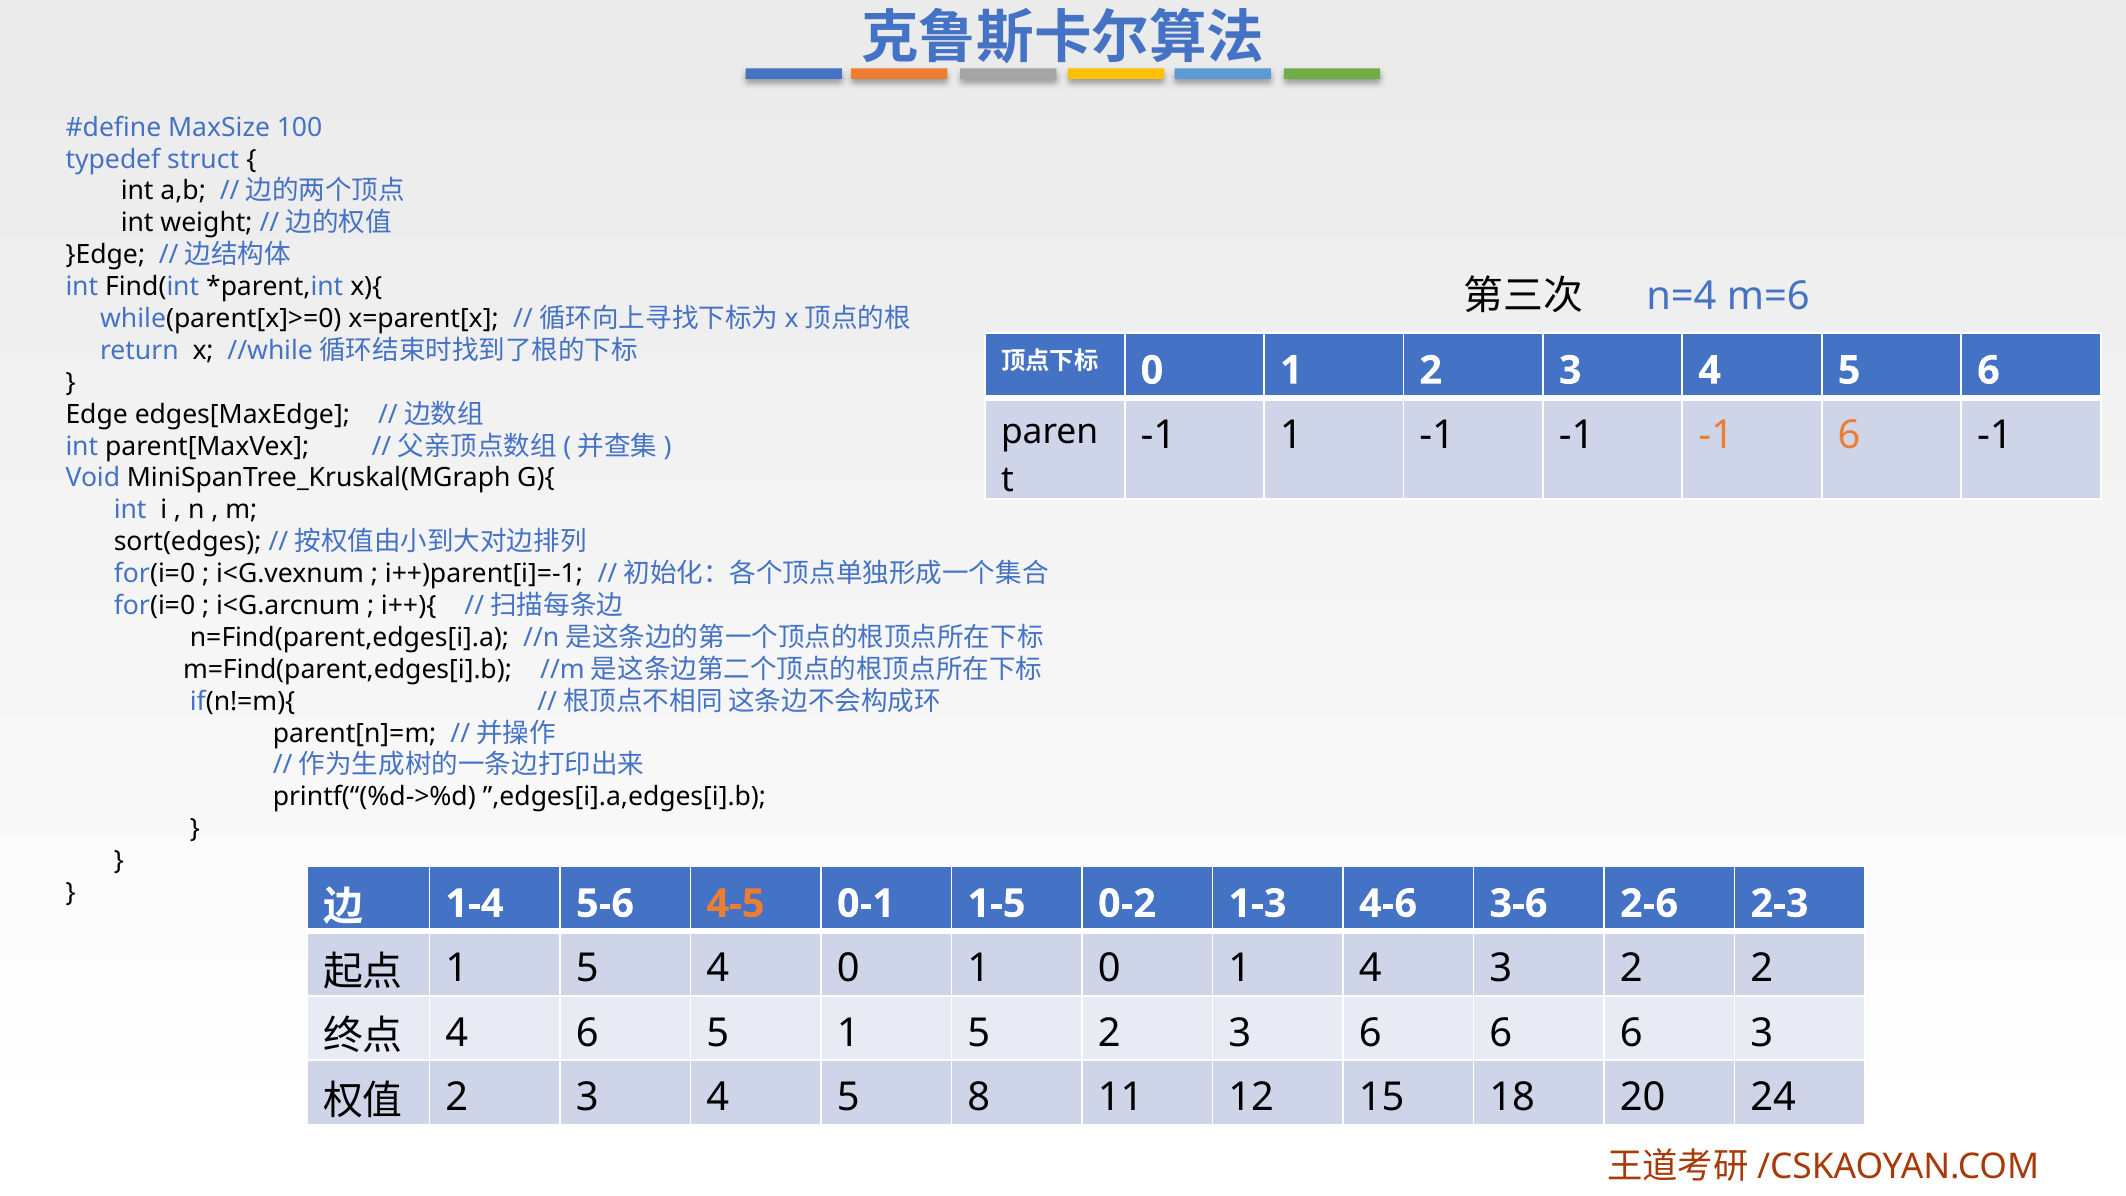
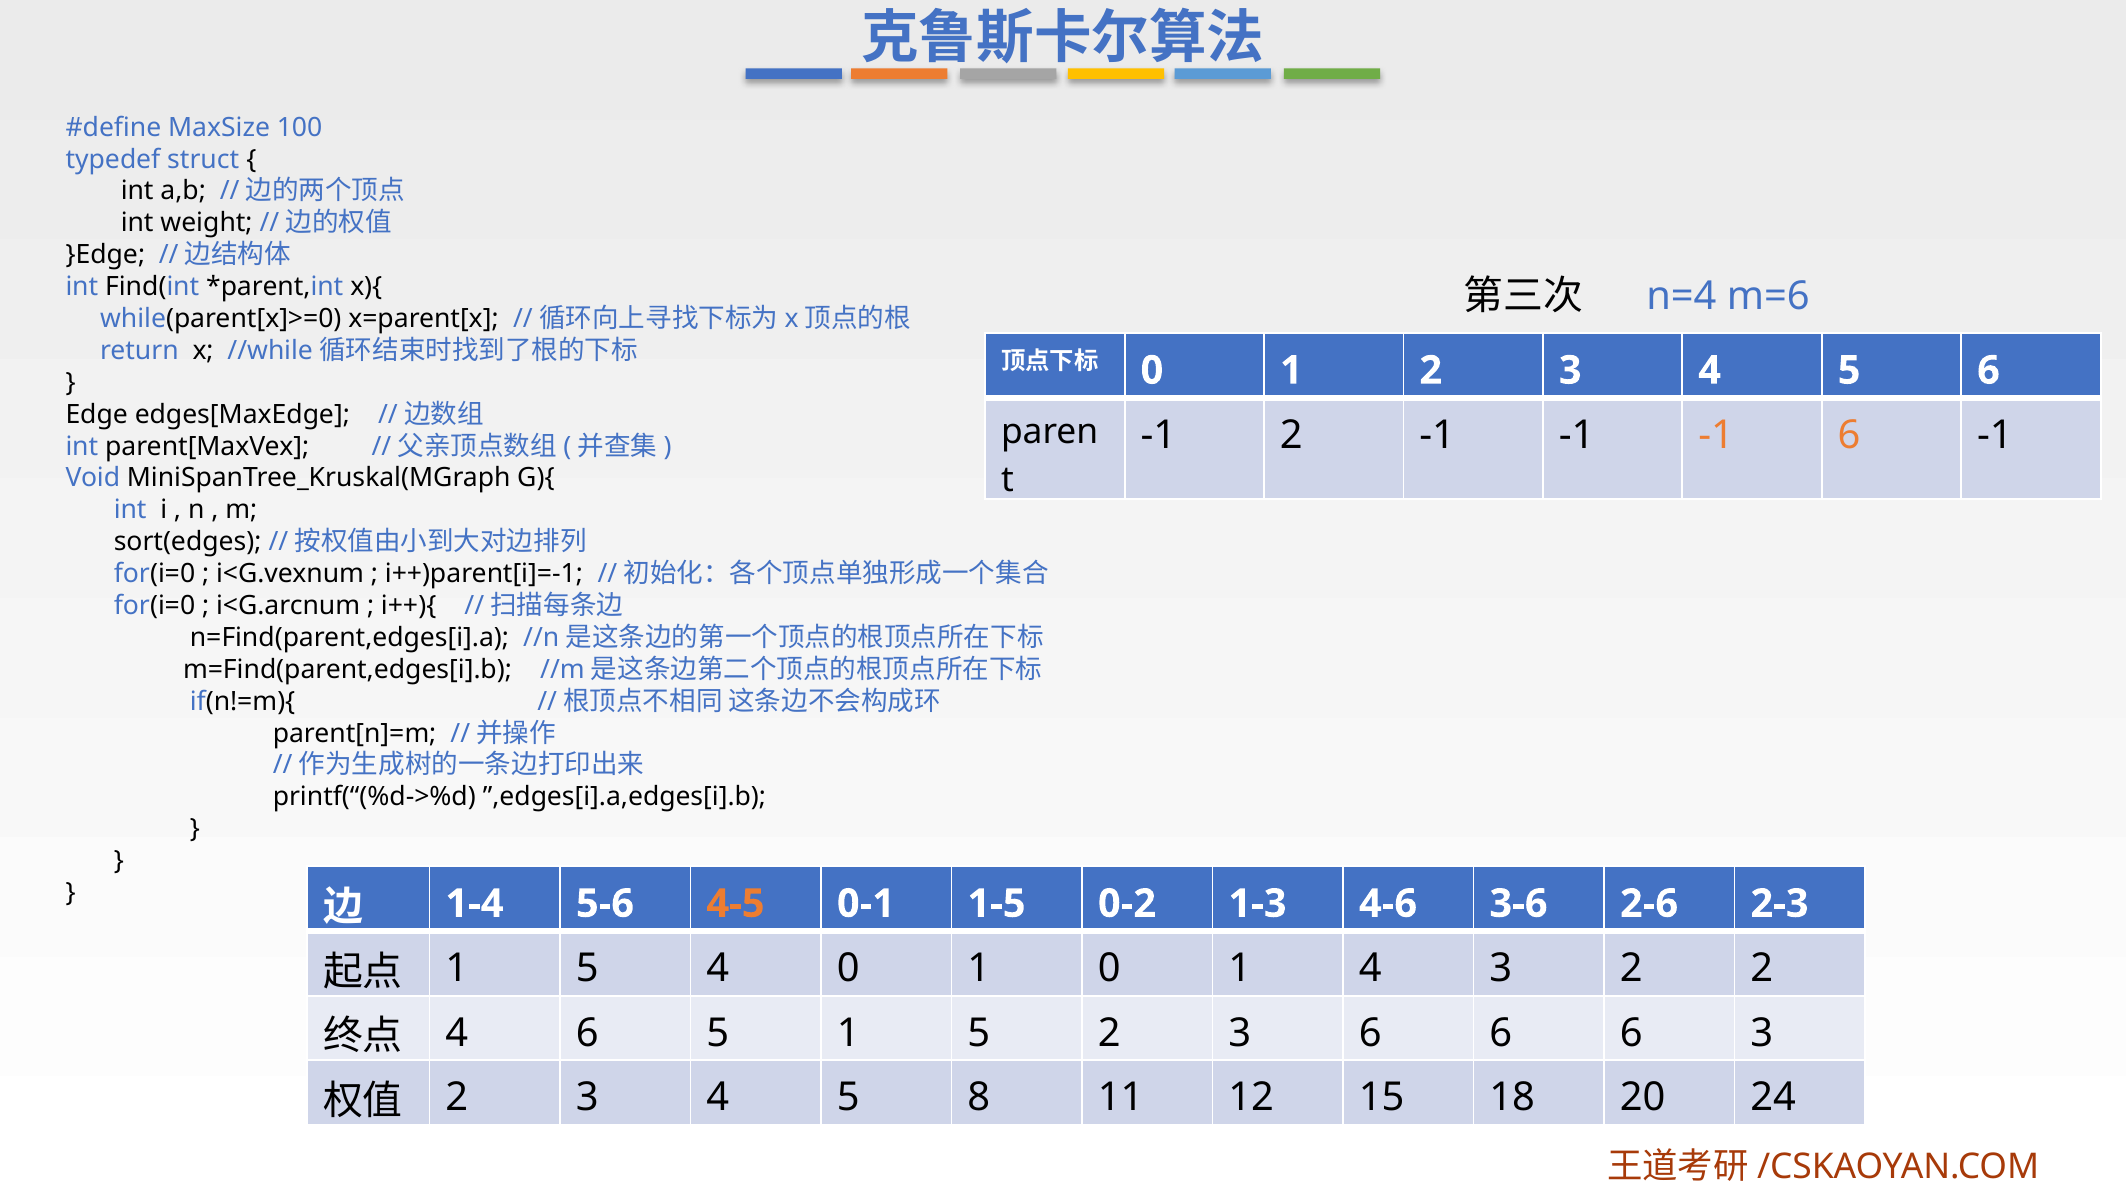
-1 1: 1 -> 2 (1291, 435)
